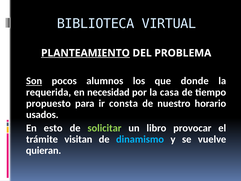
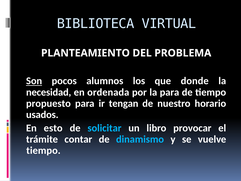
PLANTEAMIENTO underline: present -> none (85, 53)
requerida: requerida -> necesidad (49, 92)
necesidad: necesidad -> ordenada (108, 92)
la casa: casa -> para (169, 92)
consta: consta -> tengan (124, 103)
solicitar colour: light green -> light blue (104, 128)
visitan: visitan -> contar (78, 139)
quieran: quieran -> tiempo (43, 150)
